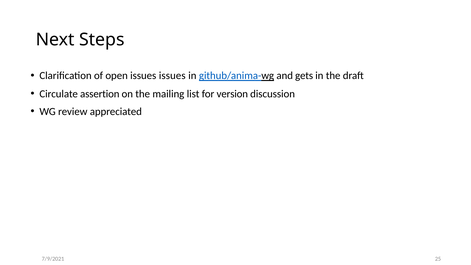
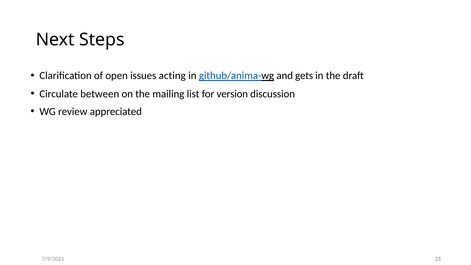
issues issues: issues -> acting (172, 76)
assertion: assertion -> between (100, 94)
